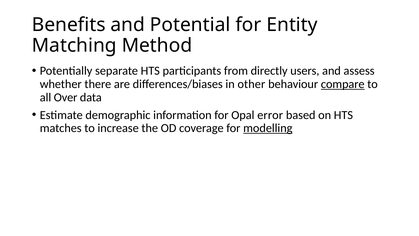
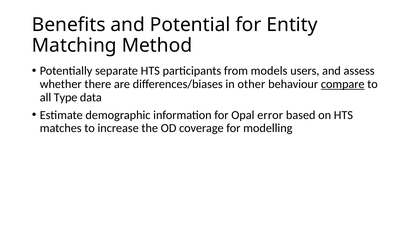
directly: directly -> models (269, 71)
Over: Over -> Type (66, 97)
modelling underline: present -> none (268, 128)
